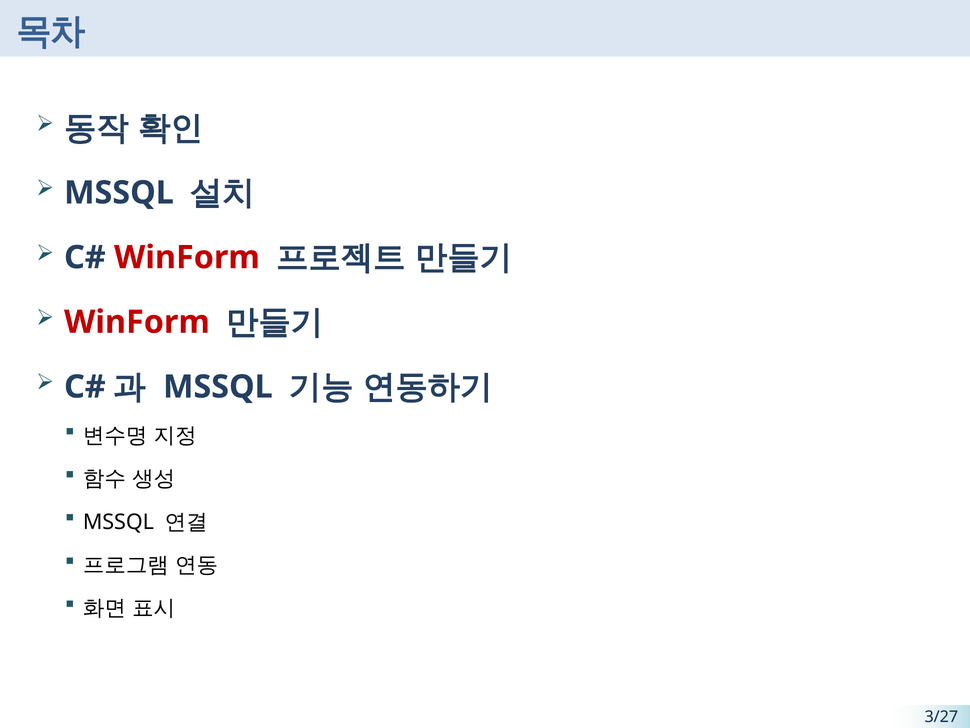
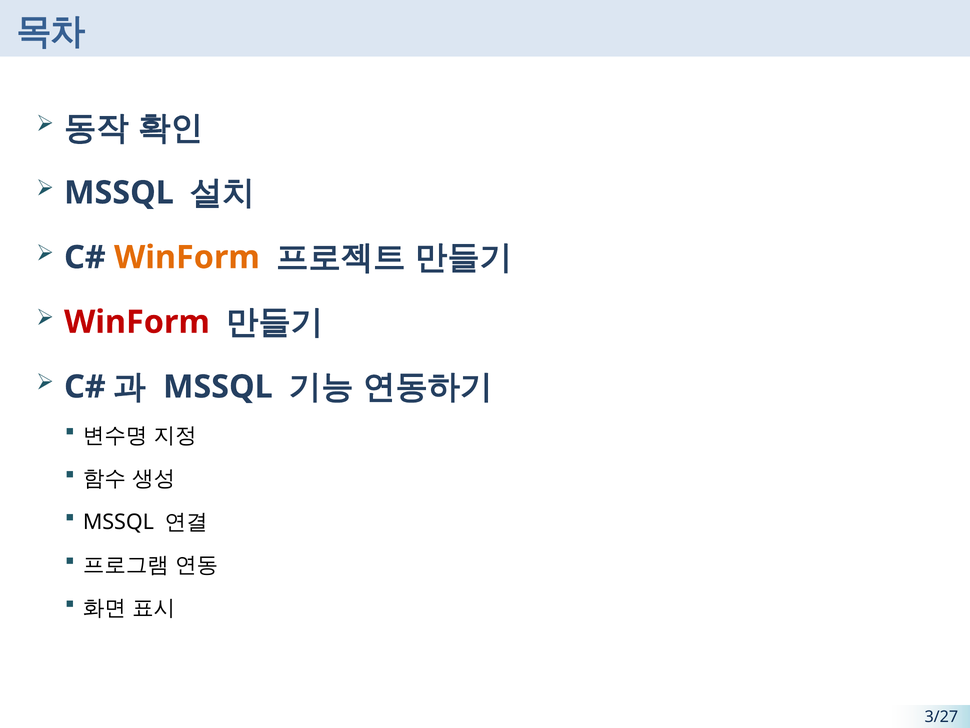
WinForm colour: red -> orange (187, 257)
